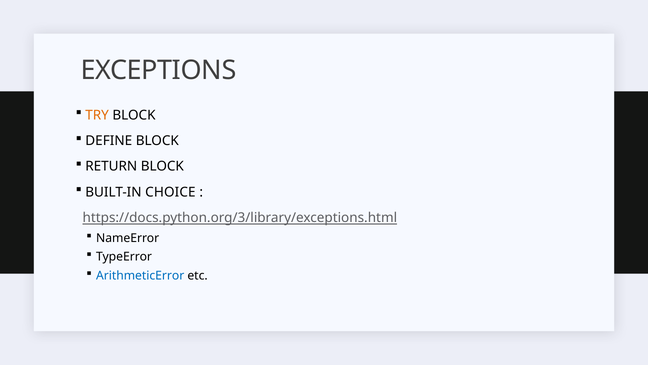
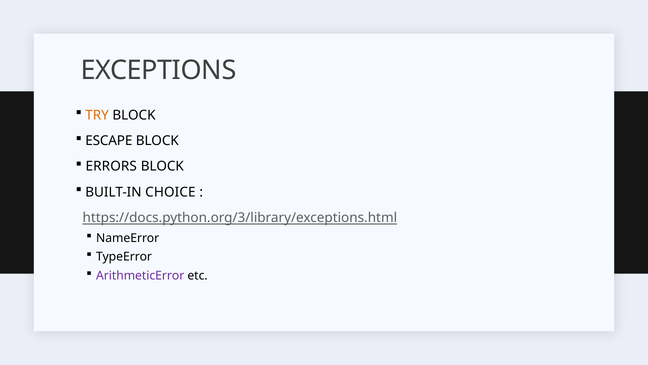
DEFINE: DEFINE -> ESCAPE (109, 141)
RETURN: RETURN -> ERRORS (111, 166)
ArithmeticError colour: blue -> purple (140, 275)
